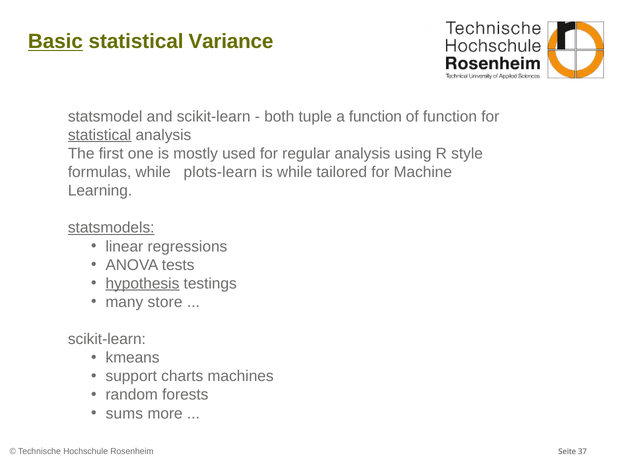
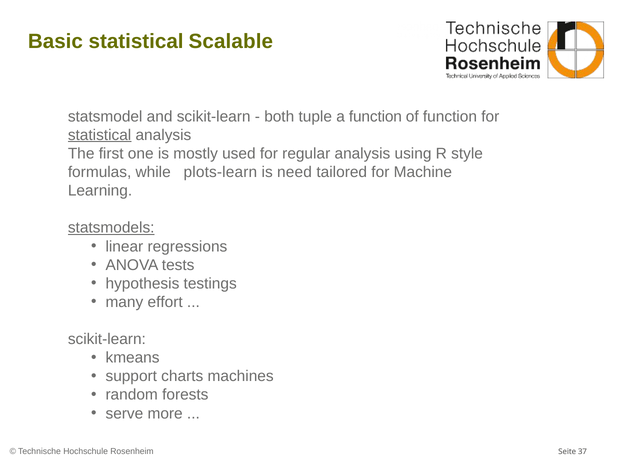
Basic underline: present -> none (55, 42)
Variance: Variance -> Scalable (231, 42)
is while: while -> need (295, 172)
hypothesis underline: present -> none (142, 283)
store: store -> effort (165, 302)
sums: sums -> serve (124, 413)
